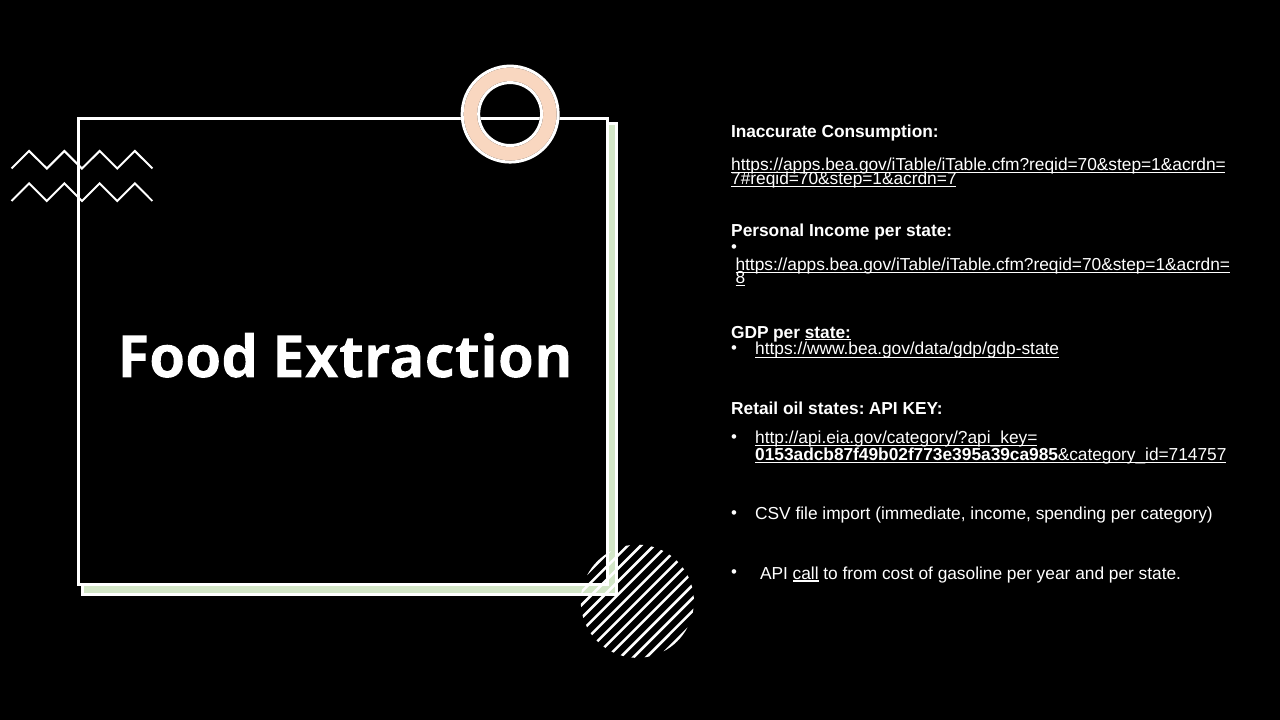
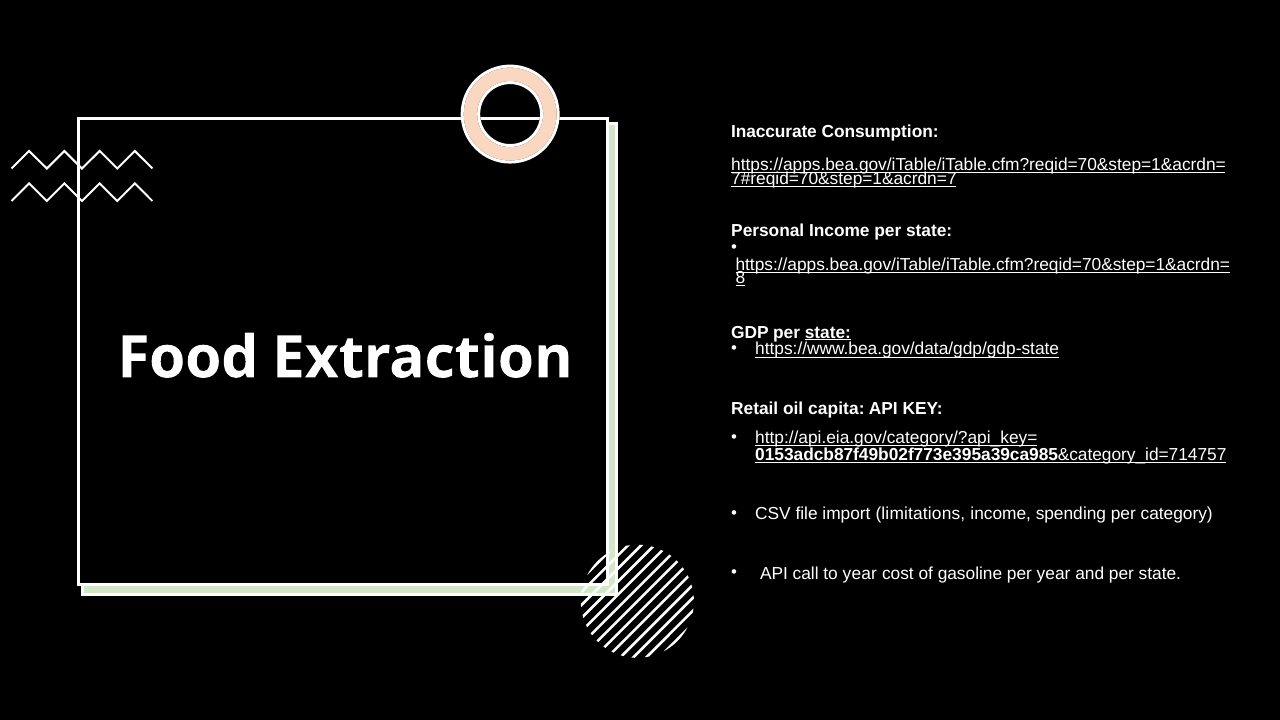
states: states -> capita (836, 409)
immediate: immediate -> limitations (920, 514)
call underline: present -> none (806, 574)
to from: from -> year (860, 574)
